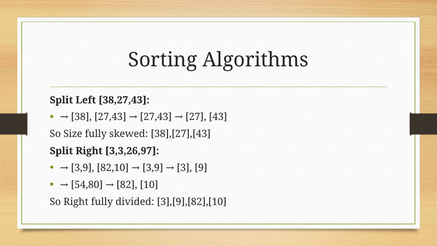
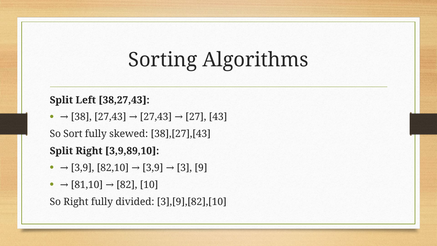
Size: Size -> Sort (73, 134)
3,3,26,97: 3,3,26,97 -> 3,9,89,10 (132, 151)
54,80: 54,80 -> 81,10 (87, 185)
